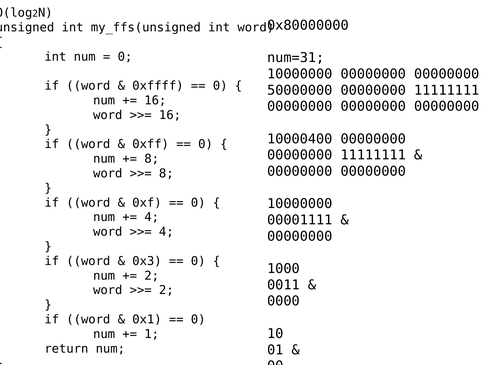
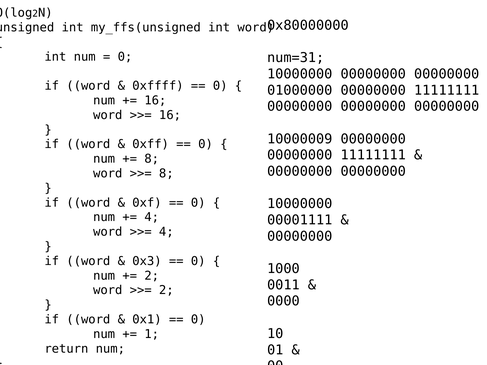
50000000: 50000000 -> 01000000 (300, 90)
10000400: 10000400 -> 10000009 (300, 139)
